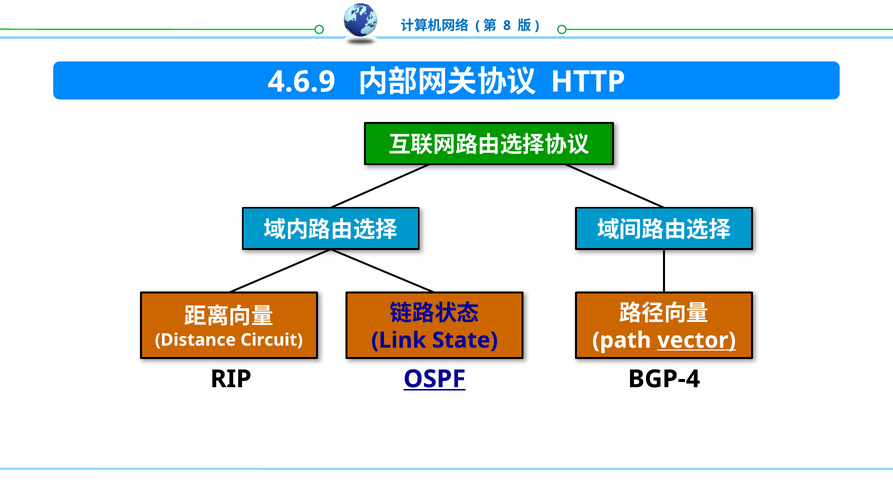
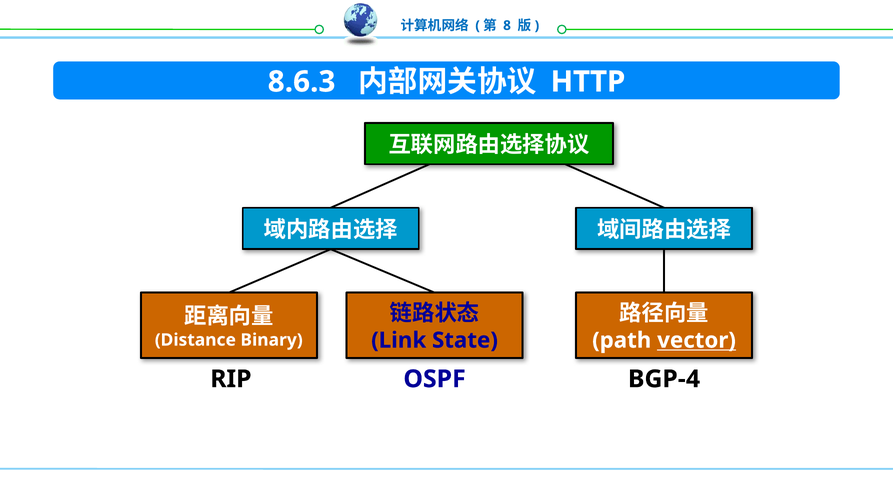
4.6.9: 4.6.9 -> 8.6.3 (302, 82)
Circuit: Circuit -> Binary (272, 340)
OSPF underline: present -> none (435, 379)
